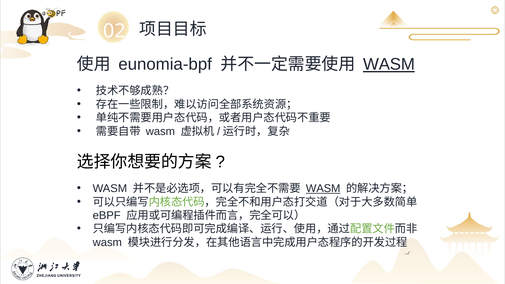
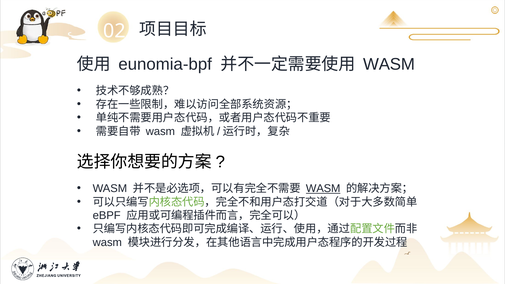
WASM underline: present -> none (389, 64)
